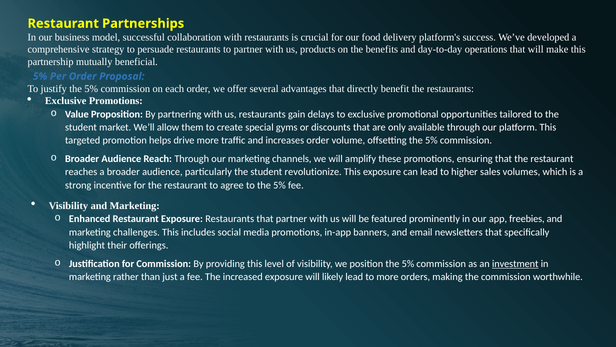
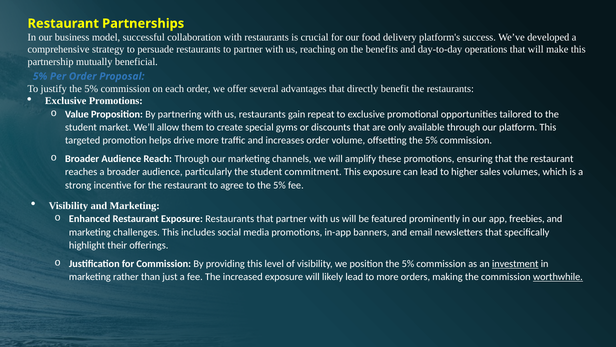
products: products -> reaching (318, 49)
delays: delays -> repeat (321, 114)
revolutionize: revolutionize -> commitment (313, 172)
worthwhile underline: none -> present (558, 277)
